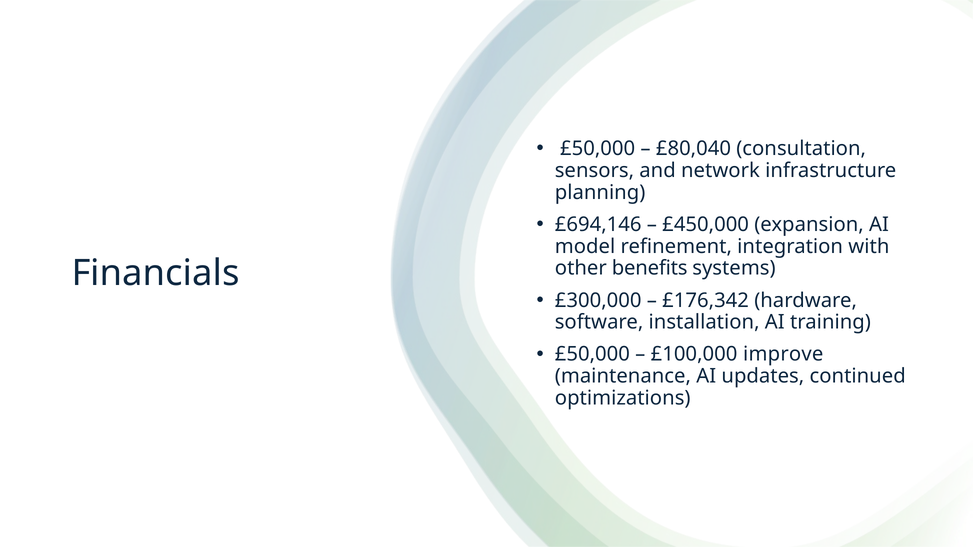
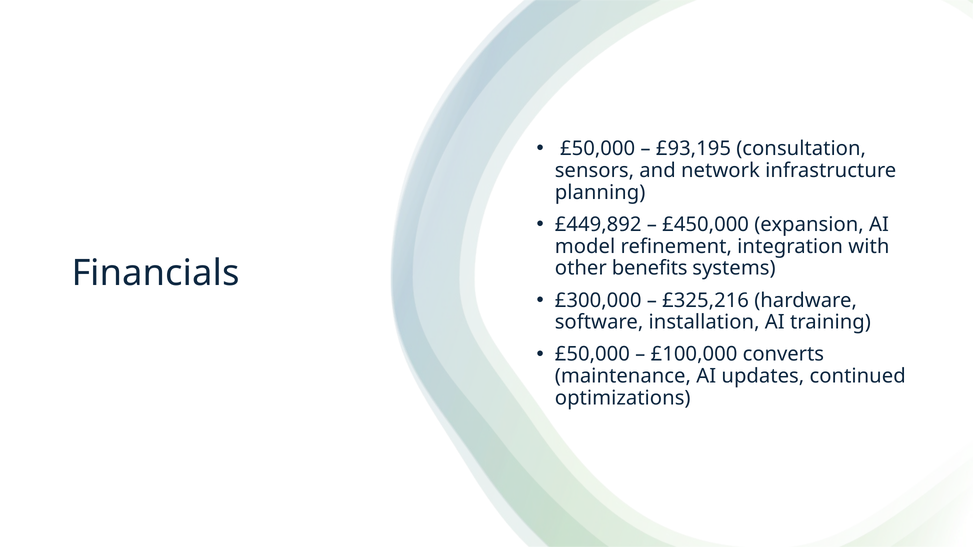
£80,040: £80,040 -> £93,195 (693, 149)
£694,146: £694,146 -> £449,892 (598, 225)
£176,342: £176,342 -> £325,216 (706, 301)
improve: improve -> converts (783, 355)
